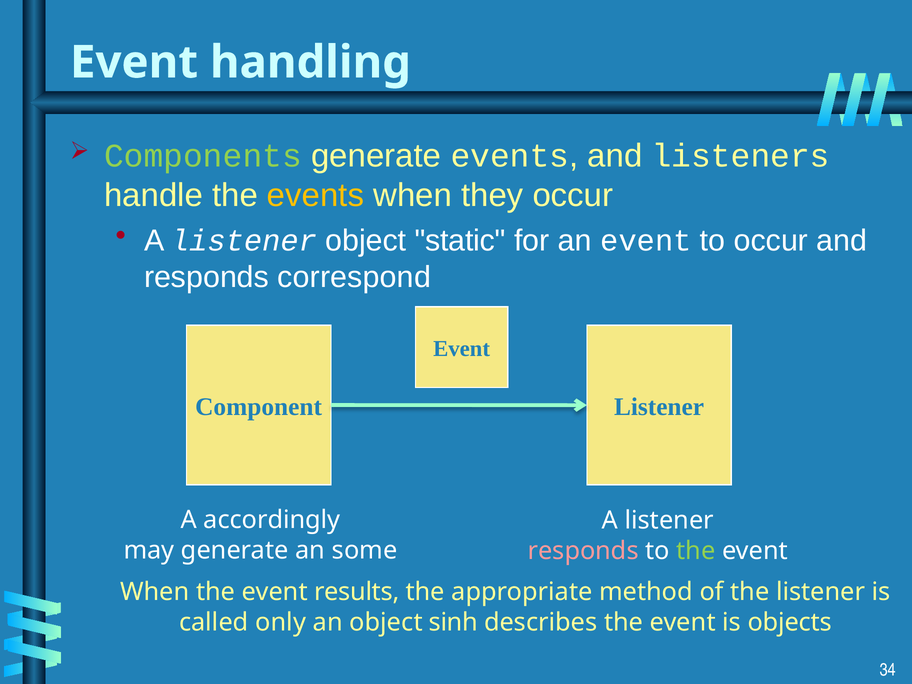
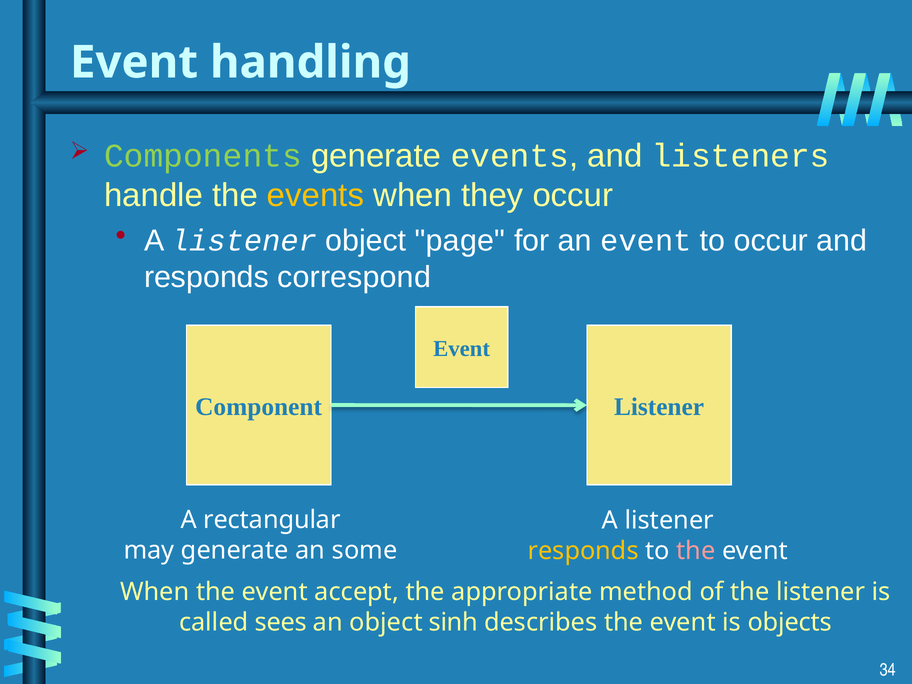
static: static -> page (460, 241)
accordingly: accordingly -> rectangular (272, 520)
responds colour: pink -> yellow (583, 551)
the colour: light green -> pink (696, 551)
results: results -> accept (357, 592)
only: only -> sees (281, 622)
